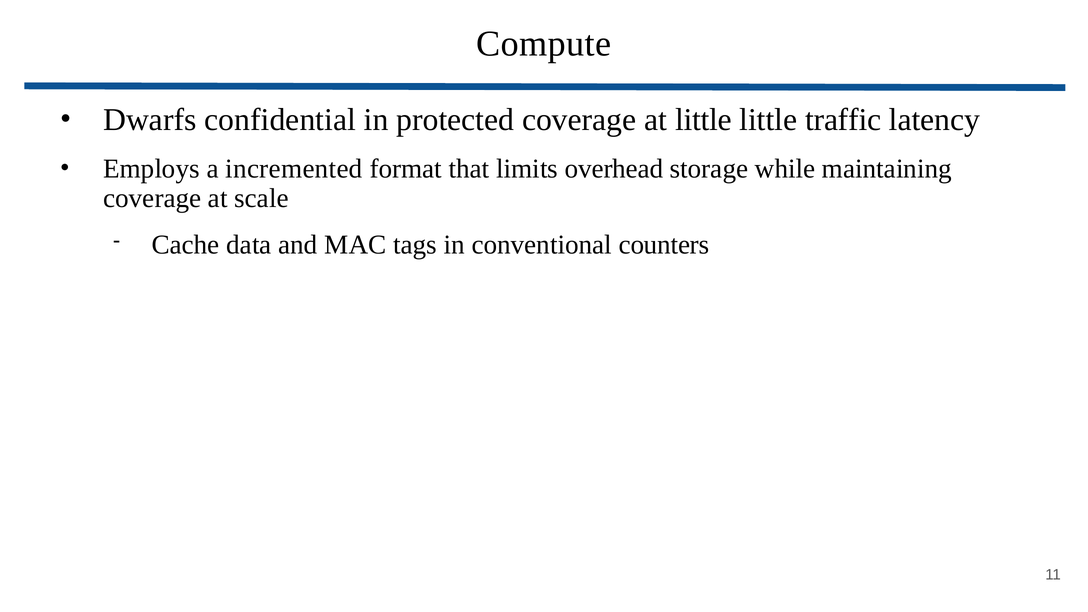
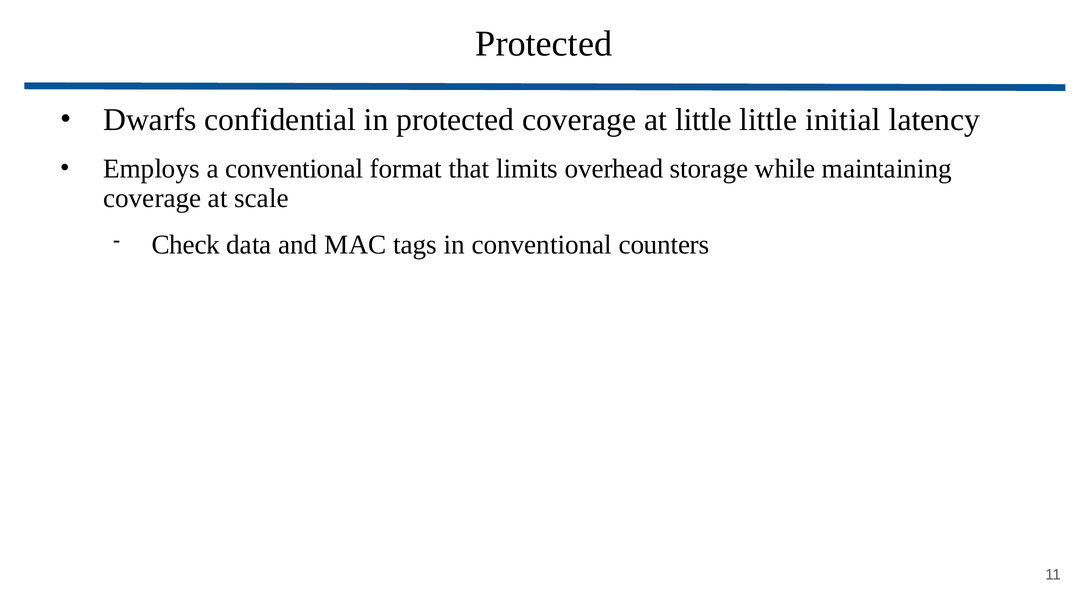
Compute: Compute -> Protected (544, 44)
traffic: traffic -> initial (843, 120)
a incremented: incremented -> conventional (294, 169)
Cache: Cache -> Check (186, 245)
